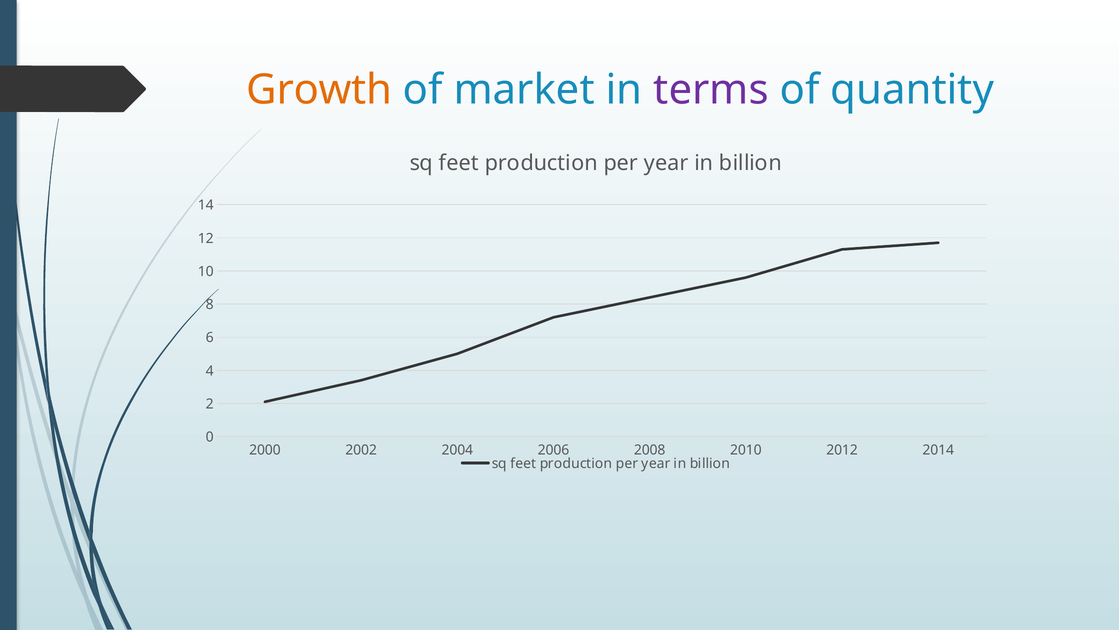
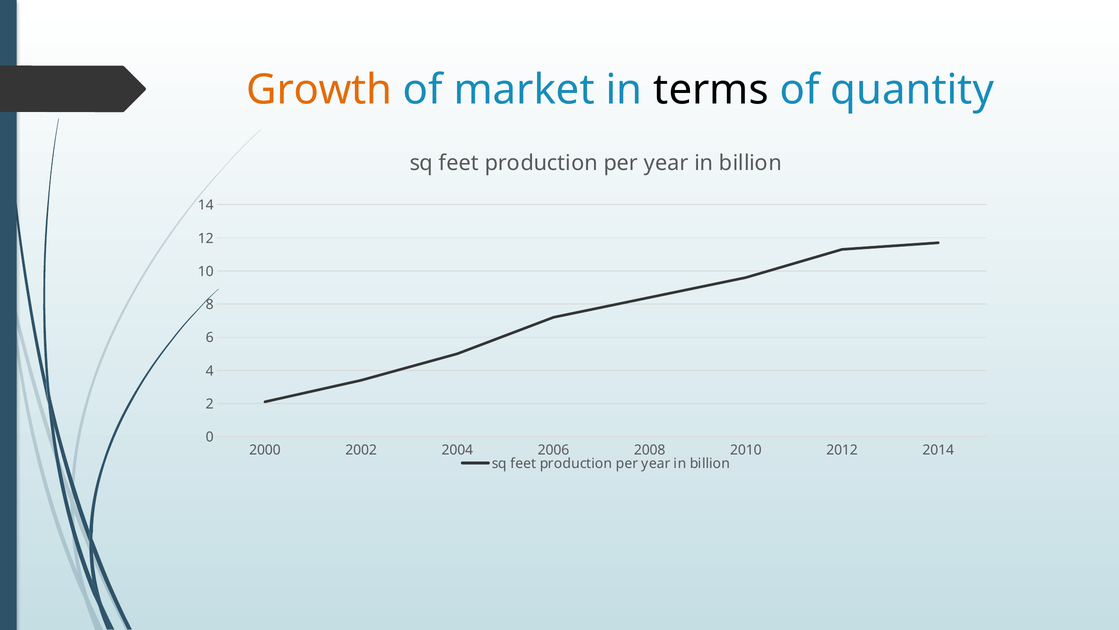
terms colour: purple -> black (711, 90)
